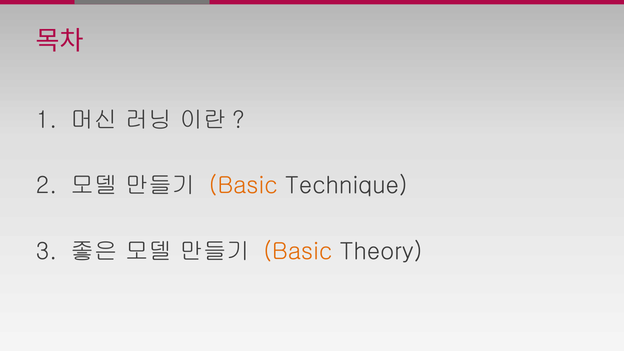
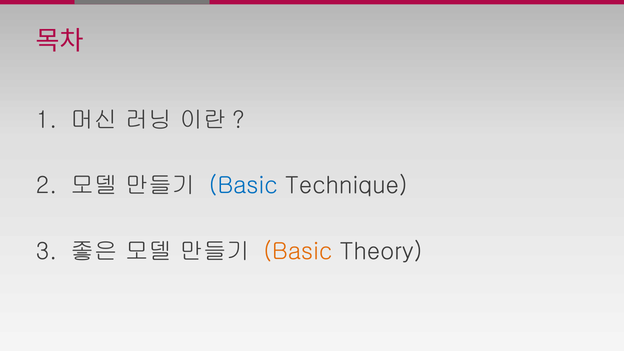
Basic colour: orange -> blue (243, 186)
